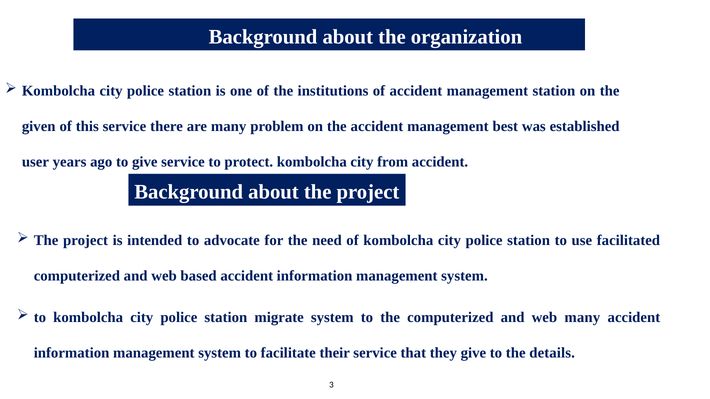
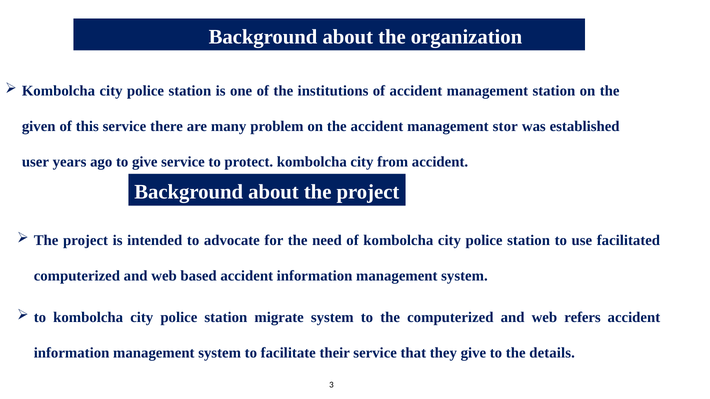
best: best -> stor (505, 126)
web many: many -> refers (582, 318)
